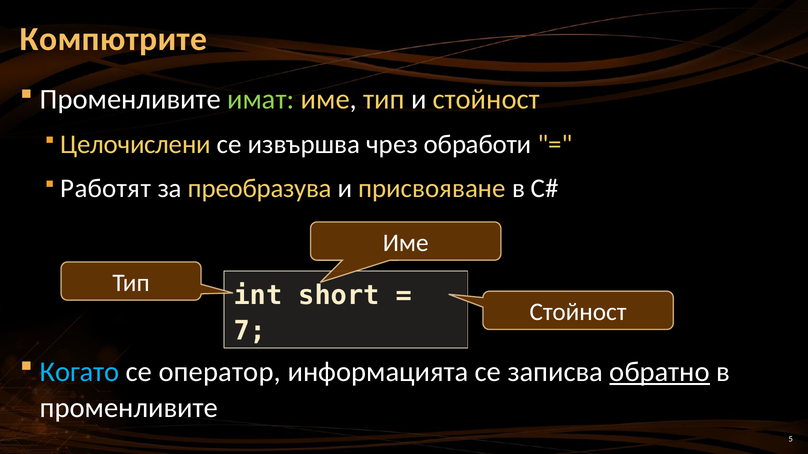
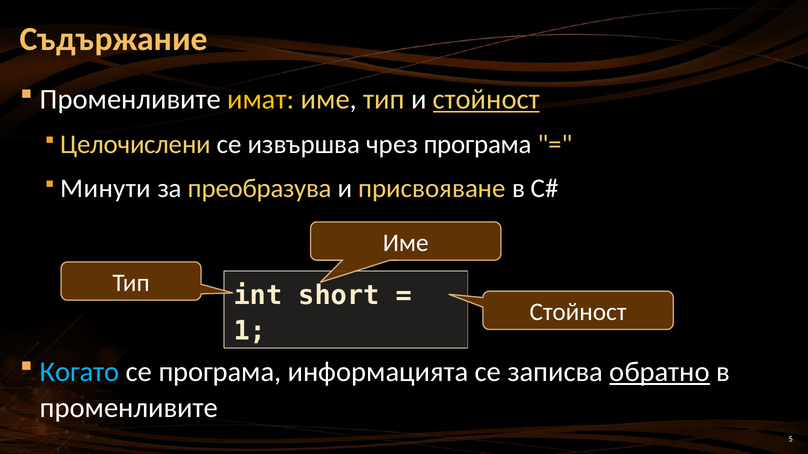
Компютрите: Компютрите -> Съдържание (114, 39)
имат colour: light green -> yellow (261, 100)
стойност underline: none -> present (486, 100)
чрез обработи: обработи -> програма (478, 145)
Работят: Работят -> Минути (106, 189)
7: 7 -> 1 (250, 331)
се оператор: оператор -> програма (220, 372)
